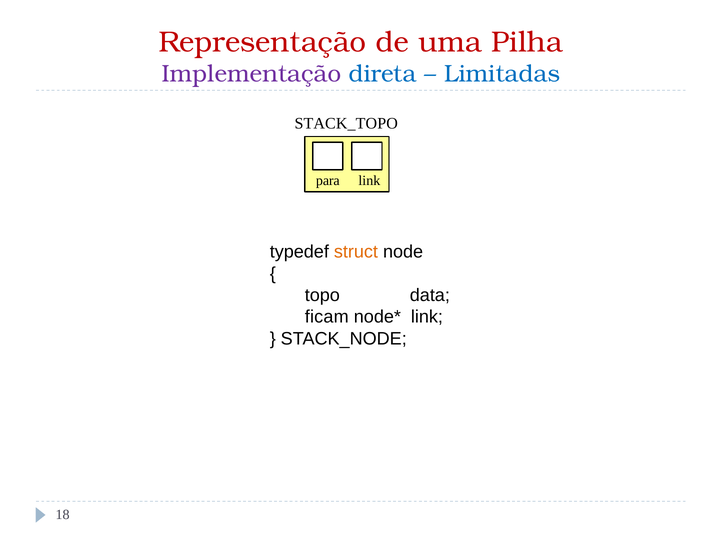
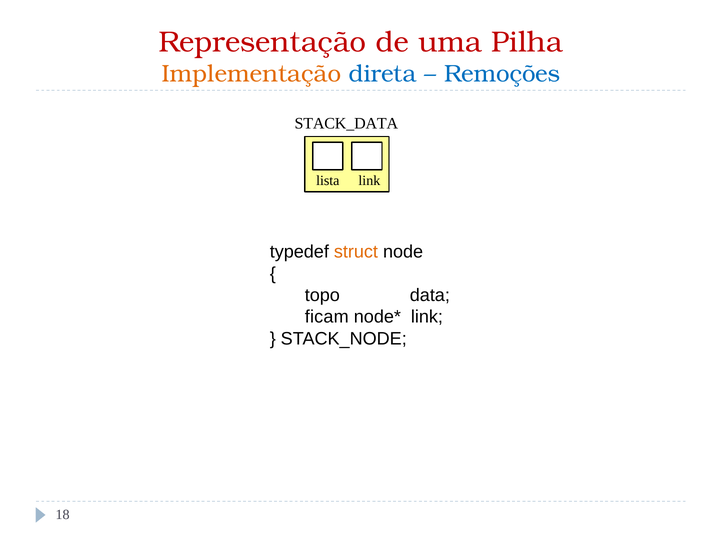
Implementação colour: purple -> orange (251, 74)
Limitadas: Limitadas -> Remoções (502, 74)
STACK_TOPO: STACK_TOPO -> STACK_DATA (346, 124)
para: para -> lista (328, 181)
